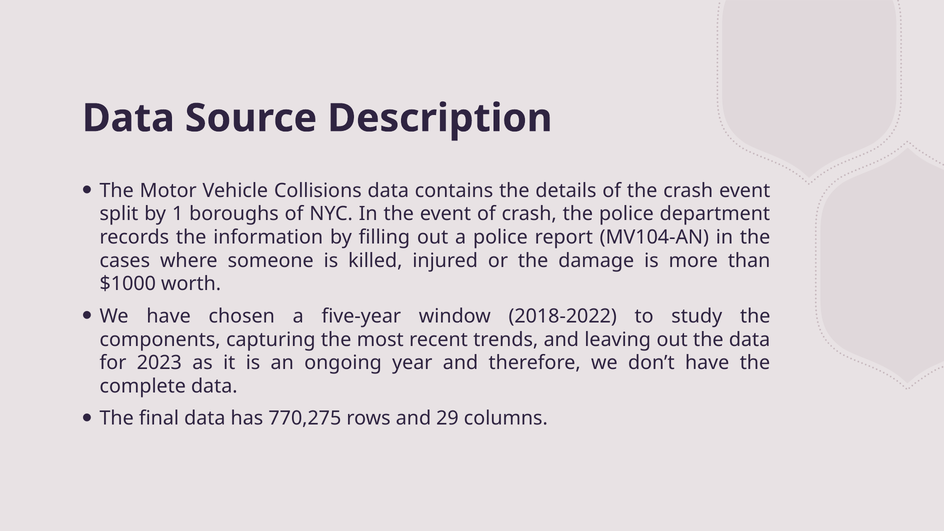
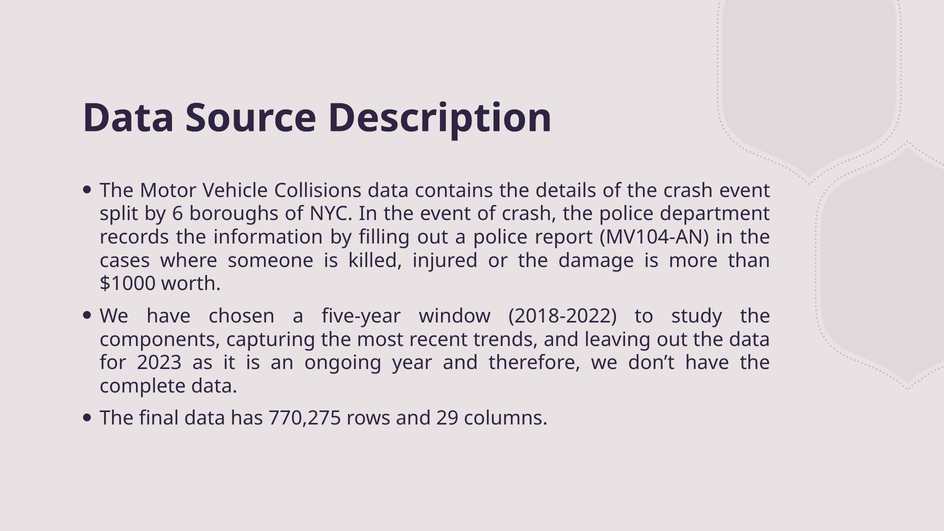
1: 1 -> 6 (178, 214)
